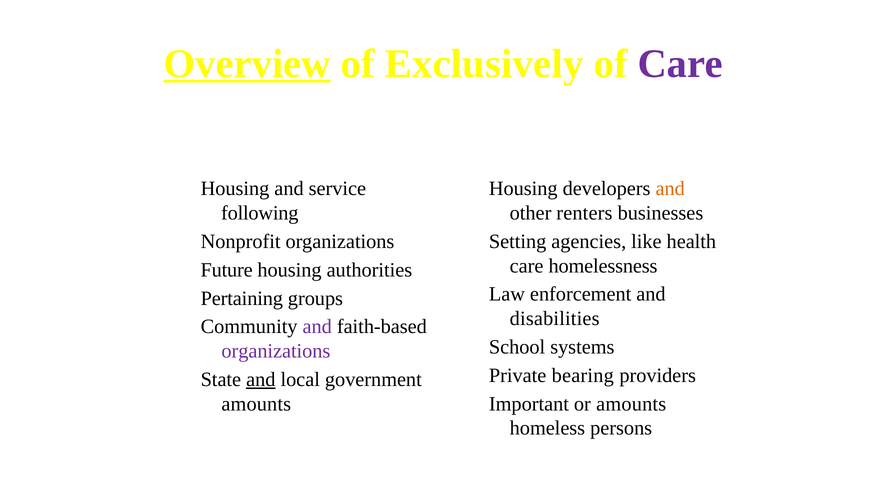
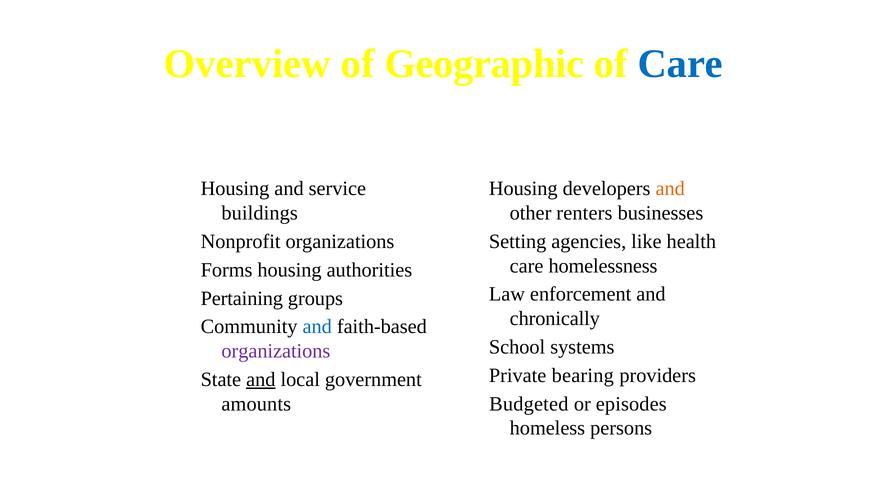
Overview underline: present -> none (247, 64)
Exclusively: Exclusively -> Geographic (484, 64)
Care colour: purple -> blue (680, 64)
following: following -> buildings (260, 213)
Future: Future -> Forms (227, 270)
disabilities: disabilities -> chronically (555, 319)
and colour: purple -> blue (317, 327)
Important: Important -> Budgeted (529, 404)
or amounts: amounts -> episodes (631, 404)
